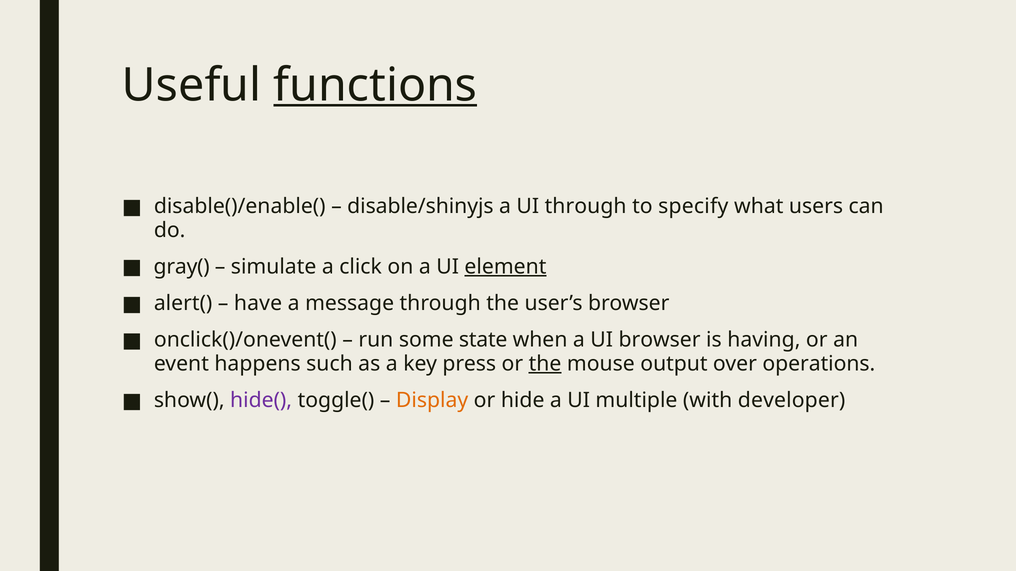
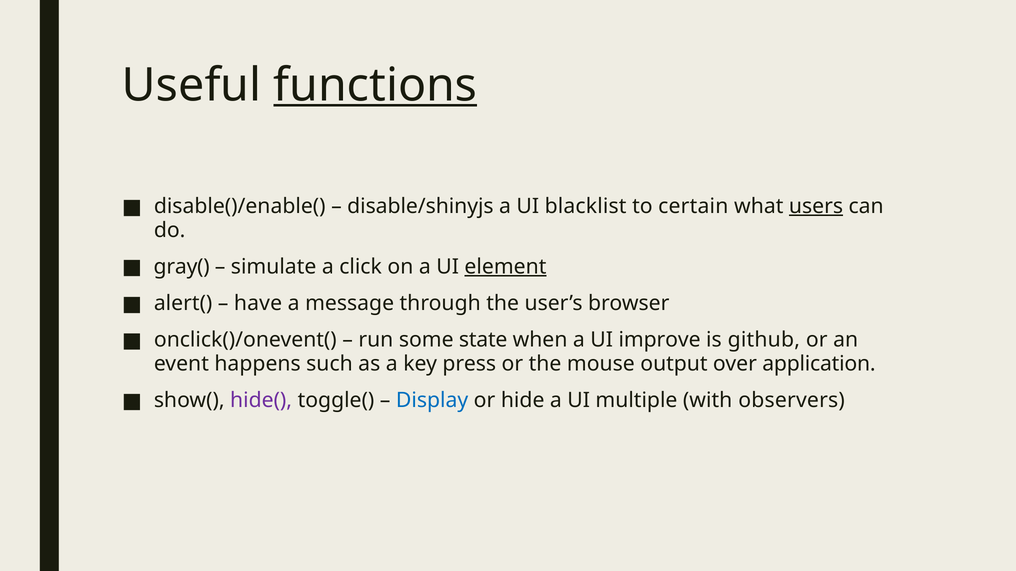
UI through: through -> blacklist (586, 206)
specify: specify -> certain (693, 206)
users underline: none -> present (816, 206)
UI browser: browser -> improve (660, 340)
having: having -> github (764, 340)
the underline: present -> none (545, 364)
operations: operations -> application (819, 364)
Display colour: orange -> blue (432, 401)
developer: developer -> observers (792, 401)
